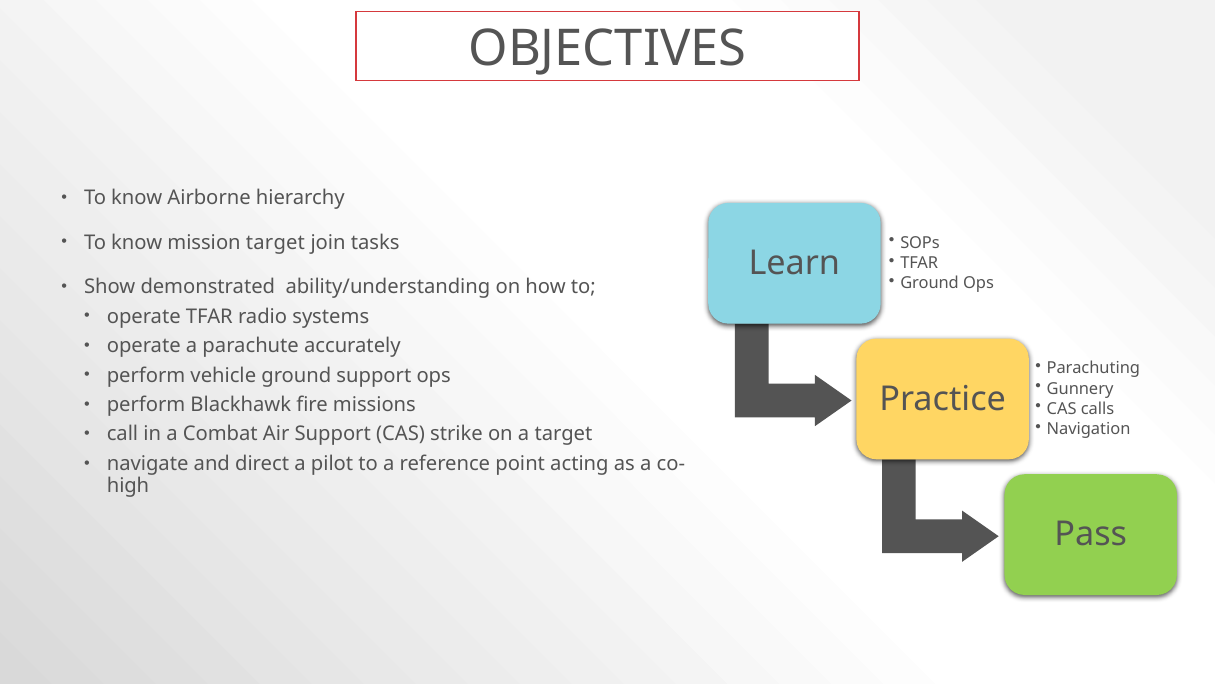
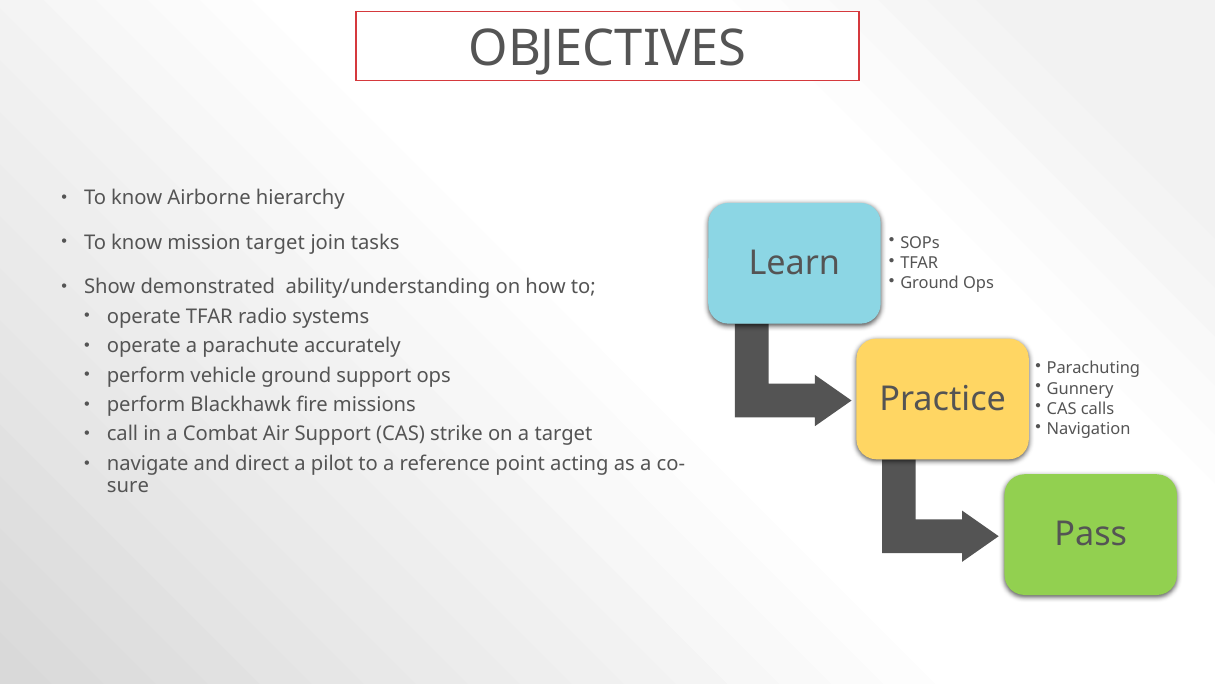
high: high -> sure (128, 485)
